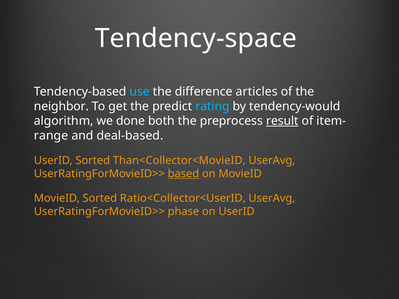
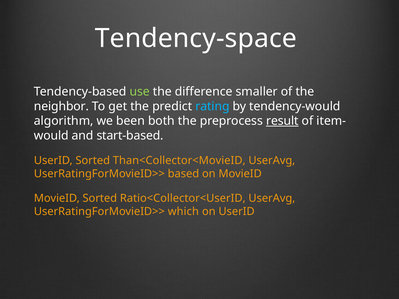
use colour: light blue -> light green (140, 92)
articles: articles -> smaller (257, 92)
done: done -> been (130, 121)
range: range -> would (51, 136)
deal-based: deal-based -> start-based (130, 136)
based underline: present -> none (183, 174)
phase: phase -> which (183, 212)
